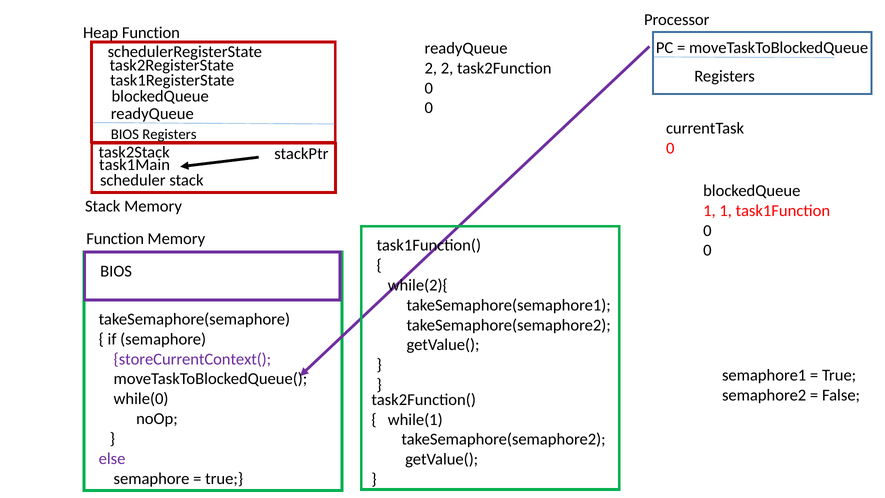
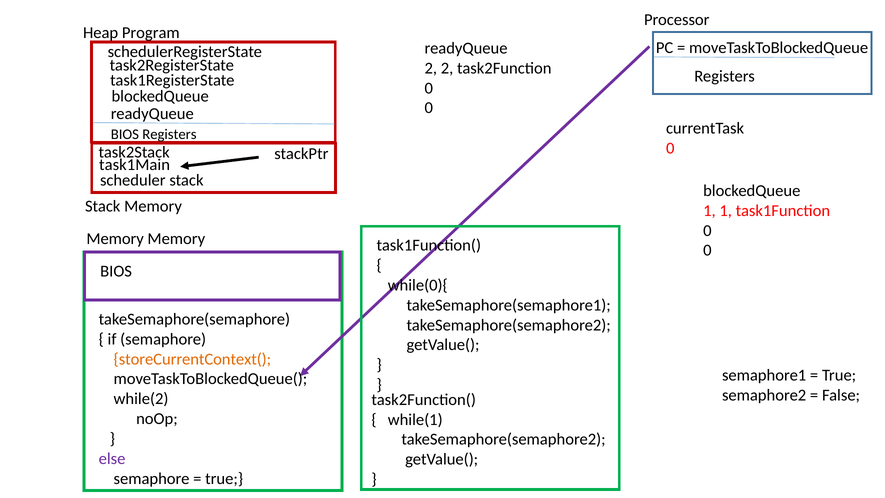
Heap Function: Function -> Program (151, 33)
Function: Function -> Memory (115, 239)
while(2){: while(2){ -> while(0){ (418, 285)
storeCurrentContext( colour: purple -> orange (192, 359)
while(0: while(0 -> while(2 (141, 399)
